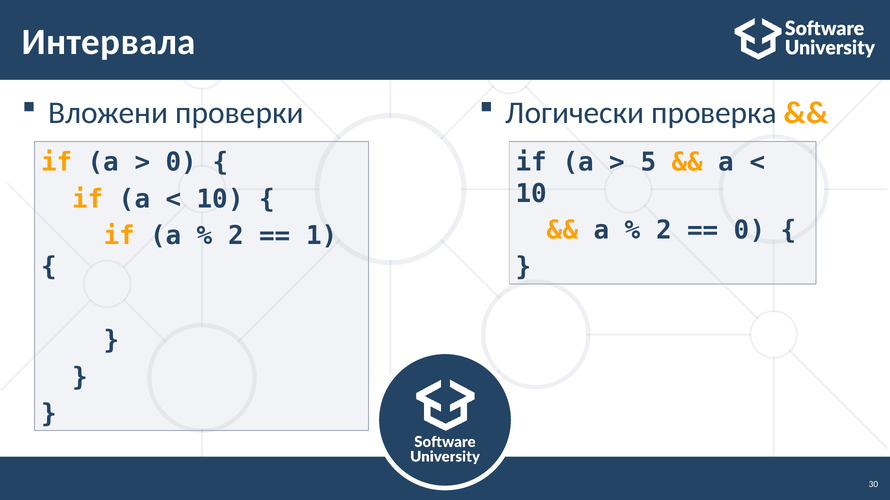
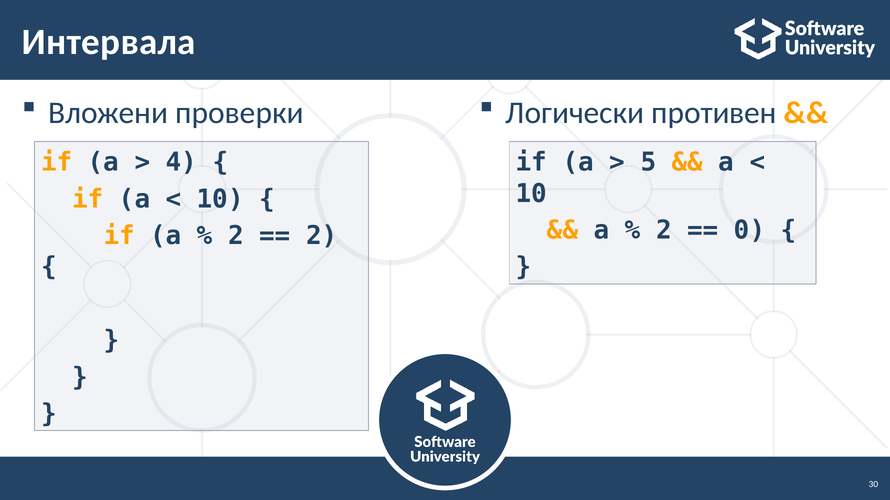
проверка: проверка -> противен (714, 113)
0: 0 -> 4 (181, 163)
1: 1 -> 2 (322, 236)
